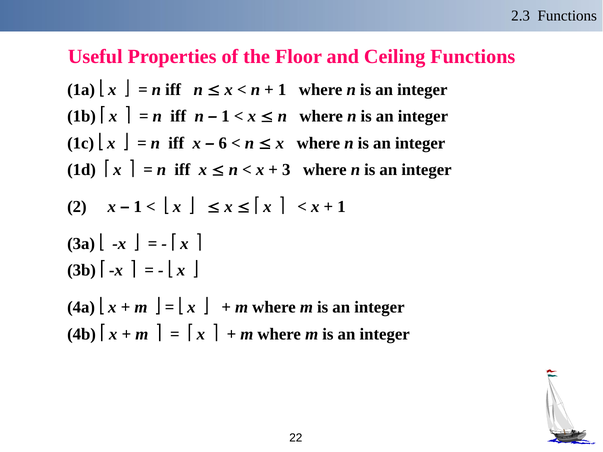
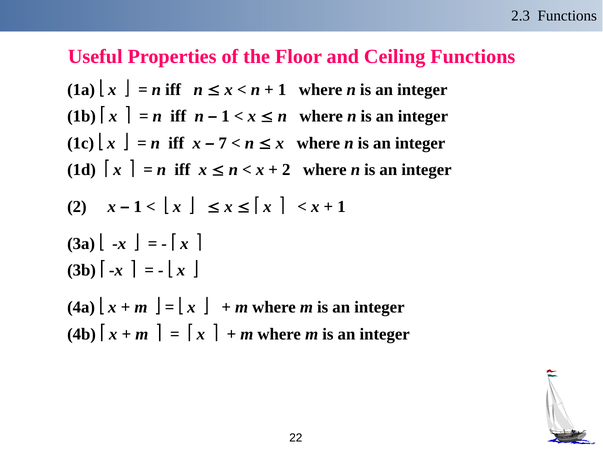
6: 6 -> 7 (223, 143)
3: 3 -> 2 (286, 170)
